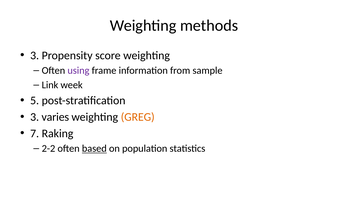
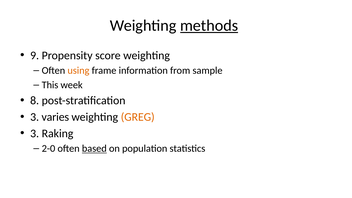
methods underline: none -> present (209, 26)
3: 3 -> 9 (35, 55)
using colour: purple -> orange (78, 71)
Link: Link -> This (50, 85)
5: 5 -> 8 (35, 101)
7: 7 -> 3 (35, 133)
2-2: 2-2 -> 2-0 (48, 149)
